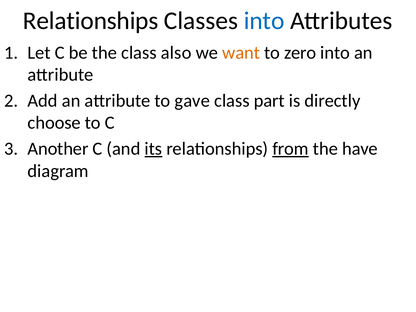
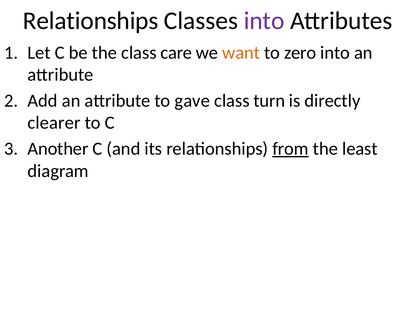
into colour: blue -> purple (264, 21)
also: also -> care (176, 53)
part: part -> turn (269, 101)
choose: choose -> clearer (54, 123)
its underline: present -> none (153, 149)
have: have -> least (360, 149)
